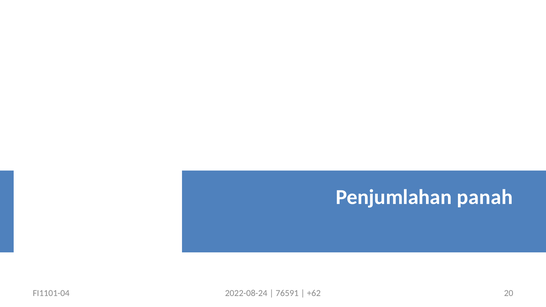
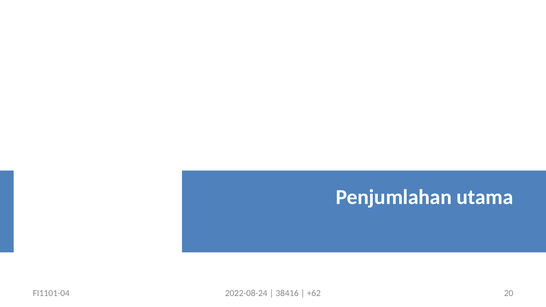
panah: panah -> utama (485, 197)
76591: 76591 -> 38416 (287, 293)
